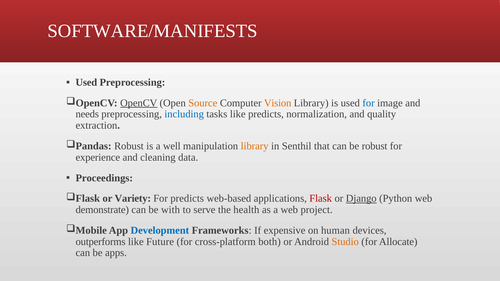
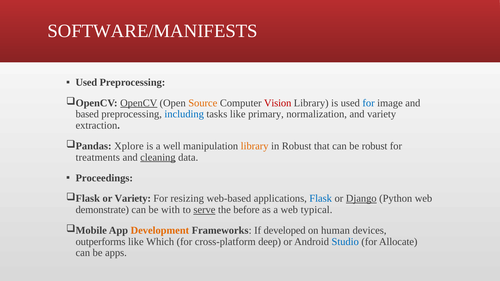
Vision colour: orange -> red (278, 103)
needs: needs -> based (87, 114)
like predicts: predicts -> primary (266, 114)
and quality: quality -> variety (382, 114)
Robust: Robust -> Xplore (129, 146)
in Senthil: Senthil -> Robust (297, 146)
experience: experience -> treatments (98, 157)
cleaning underline: none -> present (158, 157)
For predicts: predicts -> resizing (187, 199)
Flask colour: red -> blue (321, 199)
serve underline: none -> present (204, 210)
health: health -> before (246, 210)
project: project -> typical (317, 210)
Development colour: blue -> orange (160, 231)
expensive: expensive -> developed (285, 231)
Future: Future -> Which (160, 242)
both: both -> deep (270, 242)
Studio colour: orange -> blue (345, 242)
